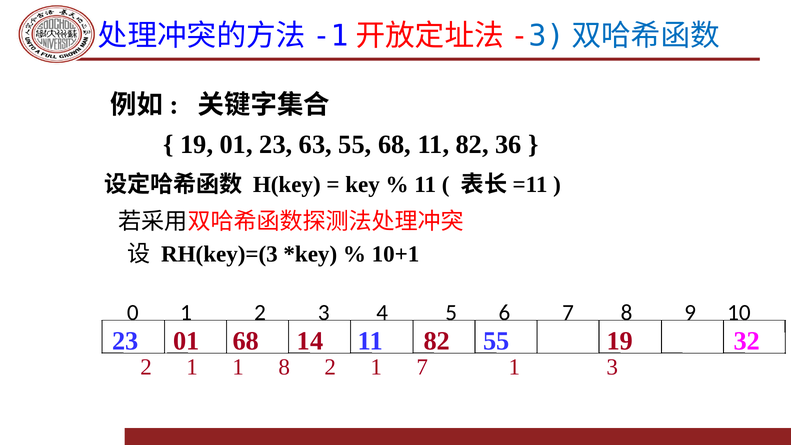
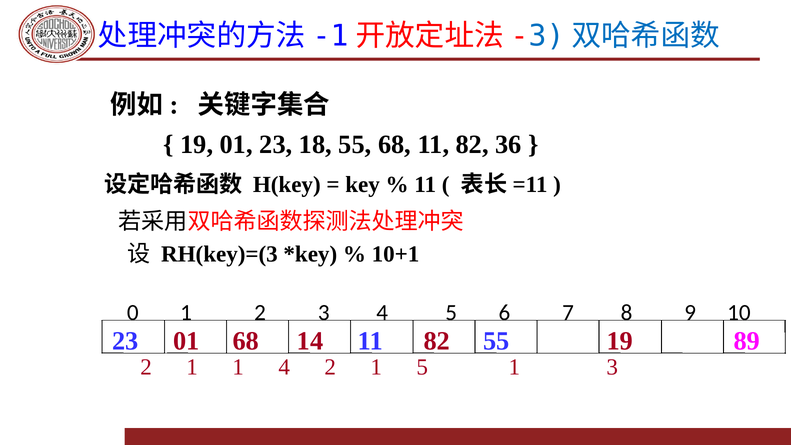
63: 63 -> 18 (315, 145)
32: 32 -> 89 (747, 341)
1 8: 8 -> 4 (284, 367)
1 7: 7 -> 5 (422, 367)
